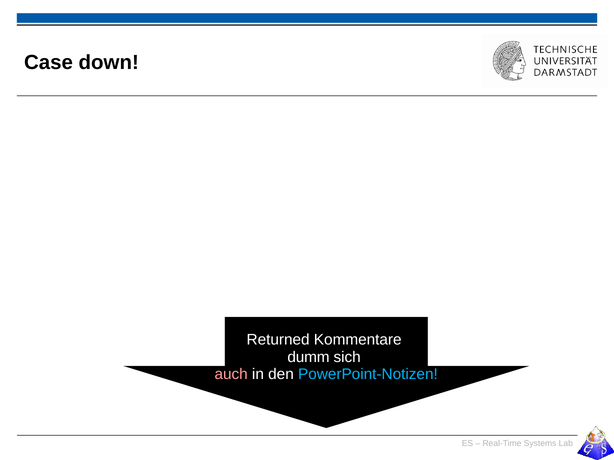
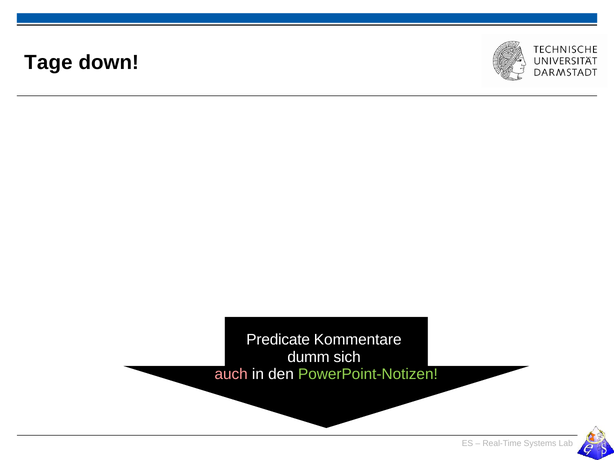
Case: Case -> Tage (48, 62)
Returned: Returned -> Predicate (278, 340)
PowerPoint-Notizen colour: light blue -> light green (368, 375)
